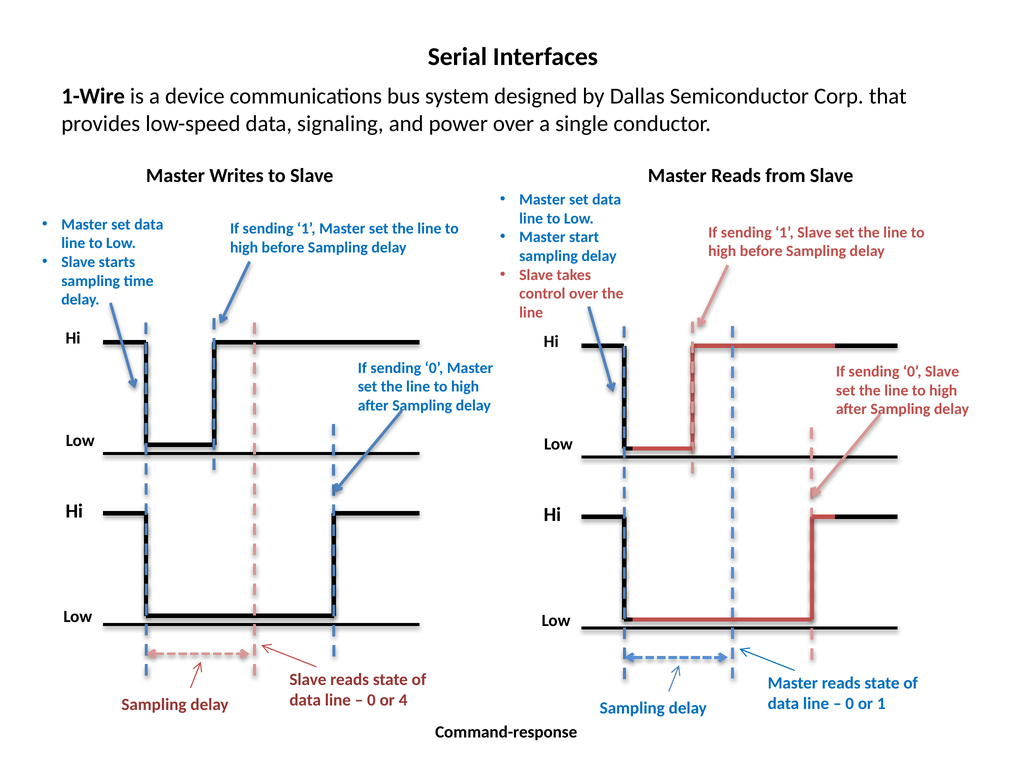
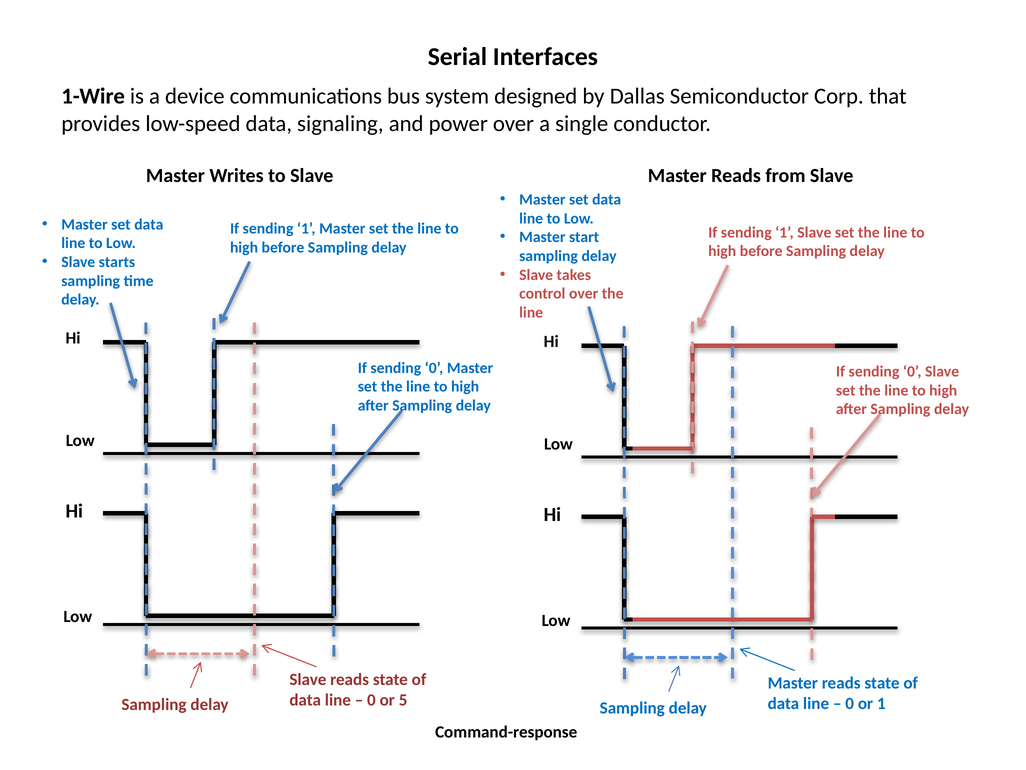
4: 4 -> 5 (403, 700)
